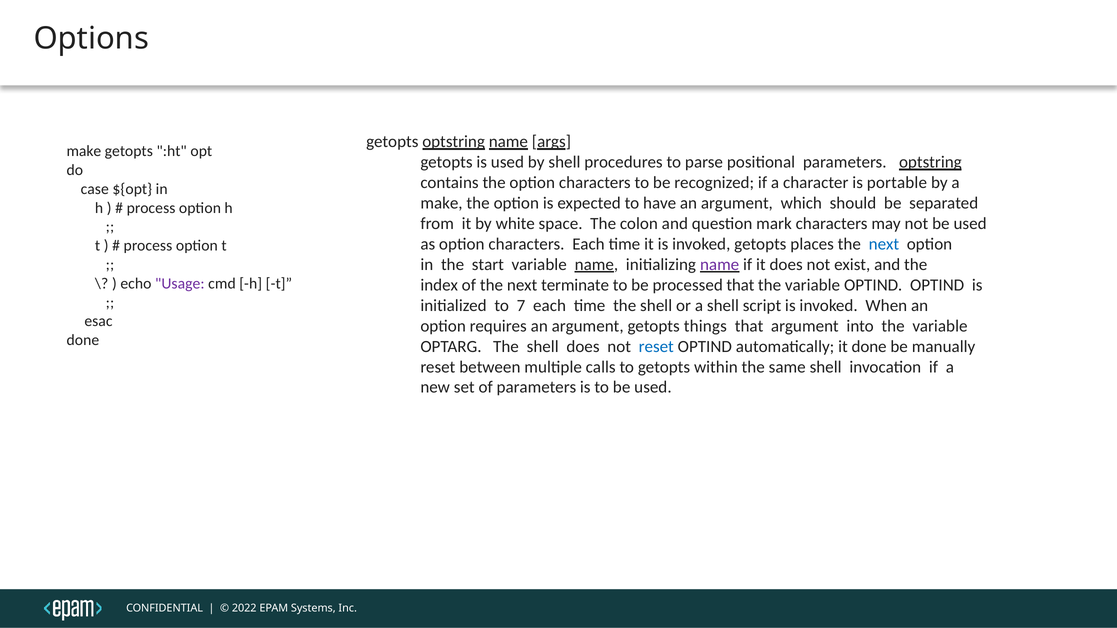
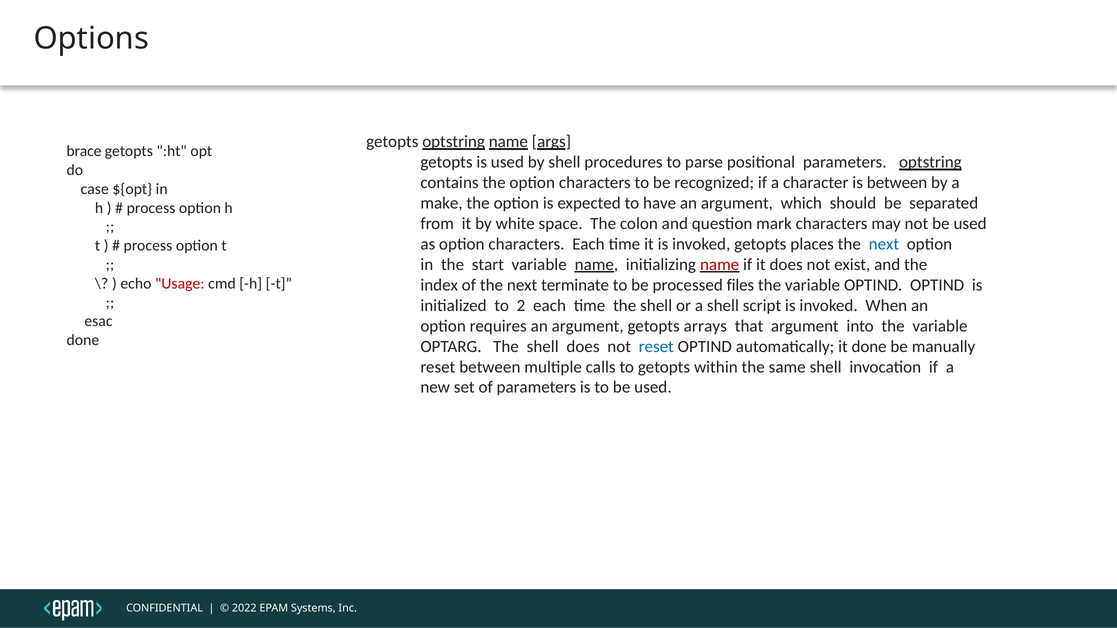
make: make -> brace (84, 151)
is portable: portable -> between (897, 183)
name colour: purple -> red (720, 265)
Usage colour: purple -> red (180, 284)
processed that: that -> files (740, 285)
7: 7 -> 2 (521, 306)
things: things -> arrays (705, 326)
